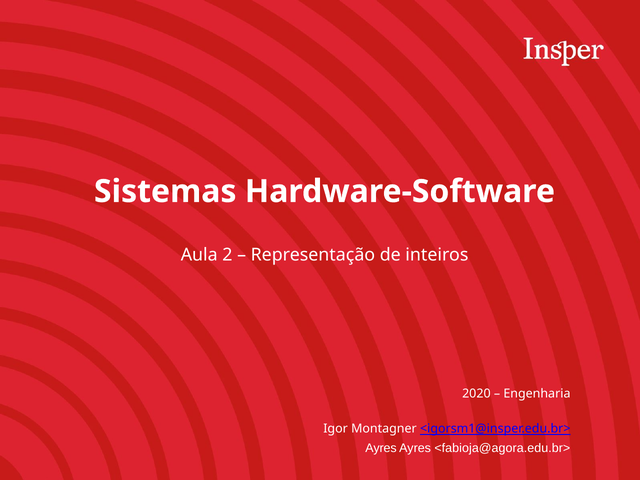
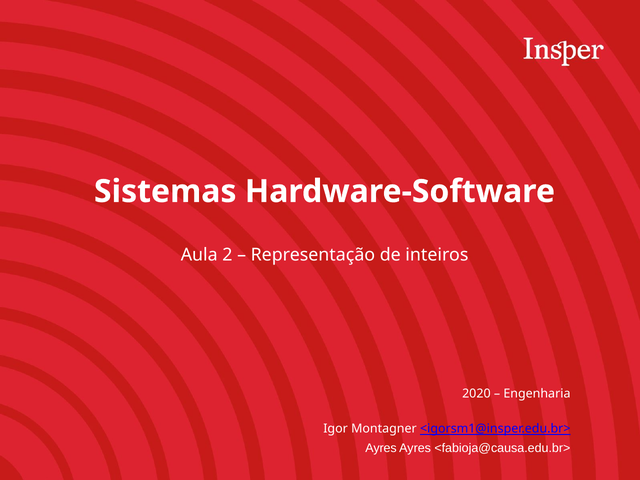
<fabioja@agora.edu.br>: <fabioja@agora.edu.br> -> <fabioja@causa.edu.br> (502, 448)
